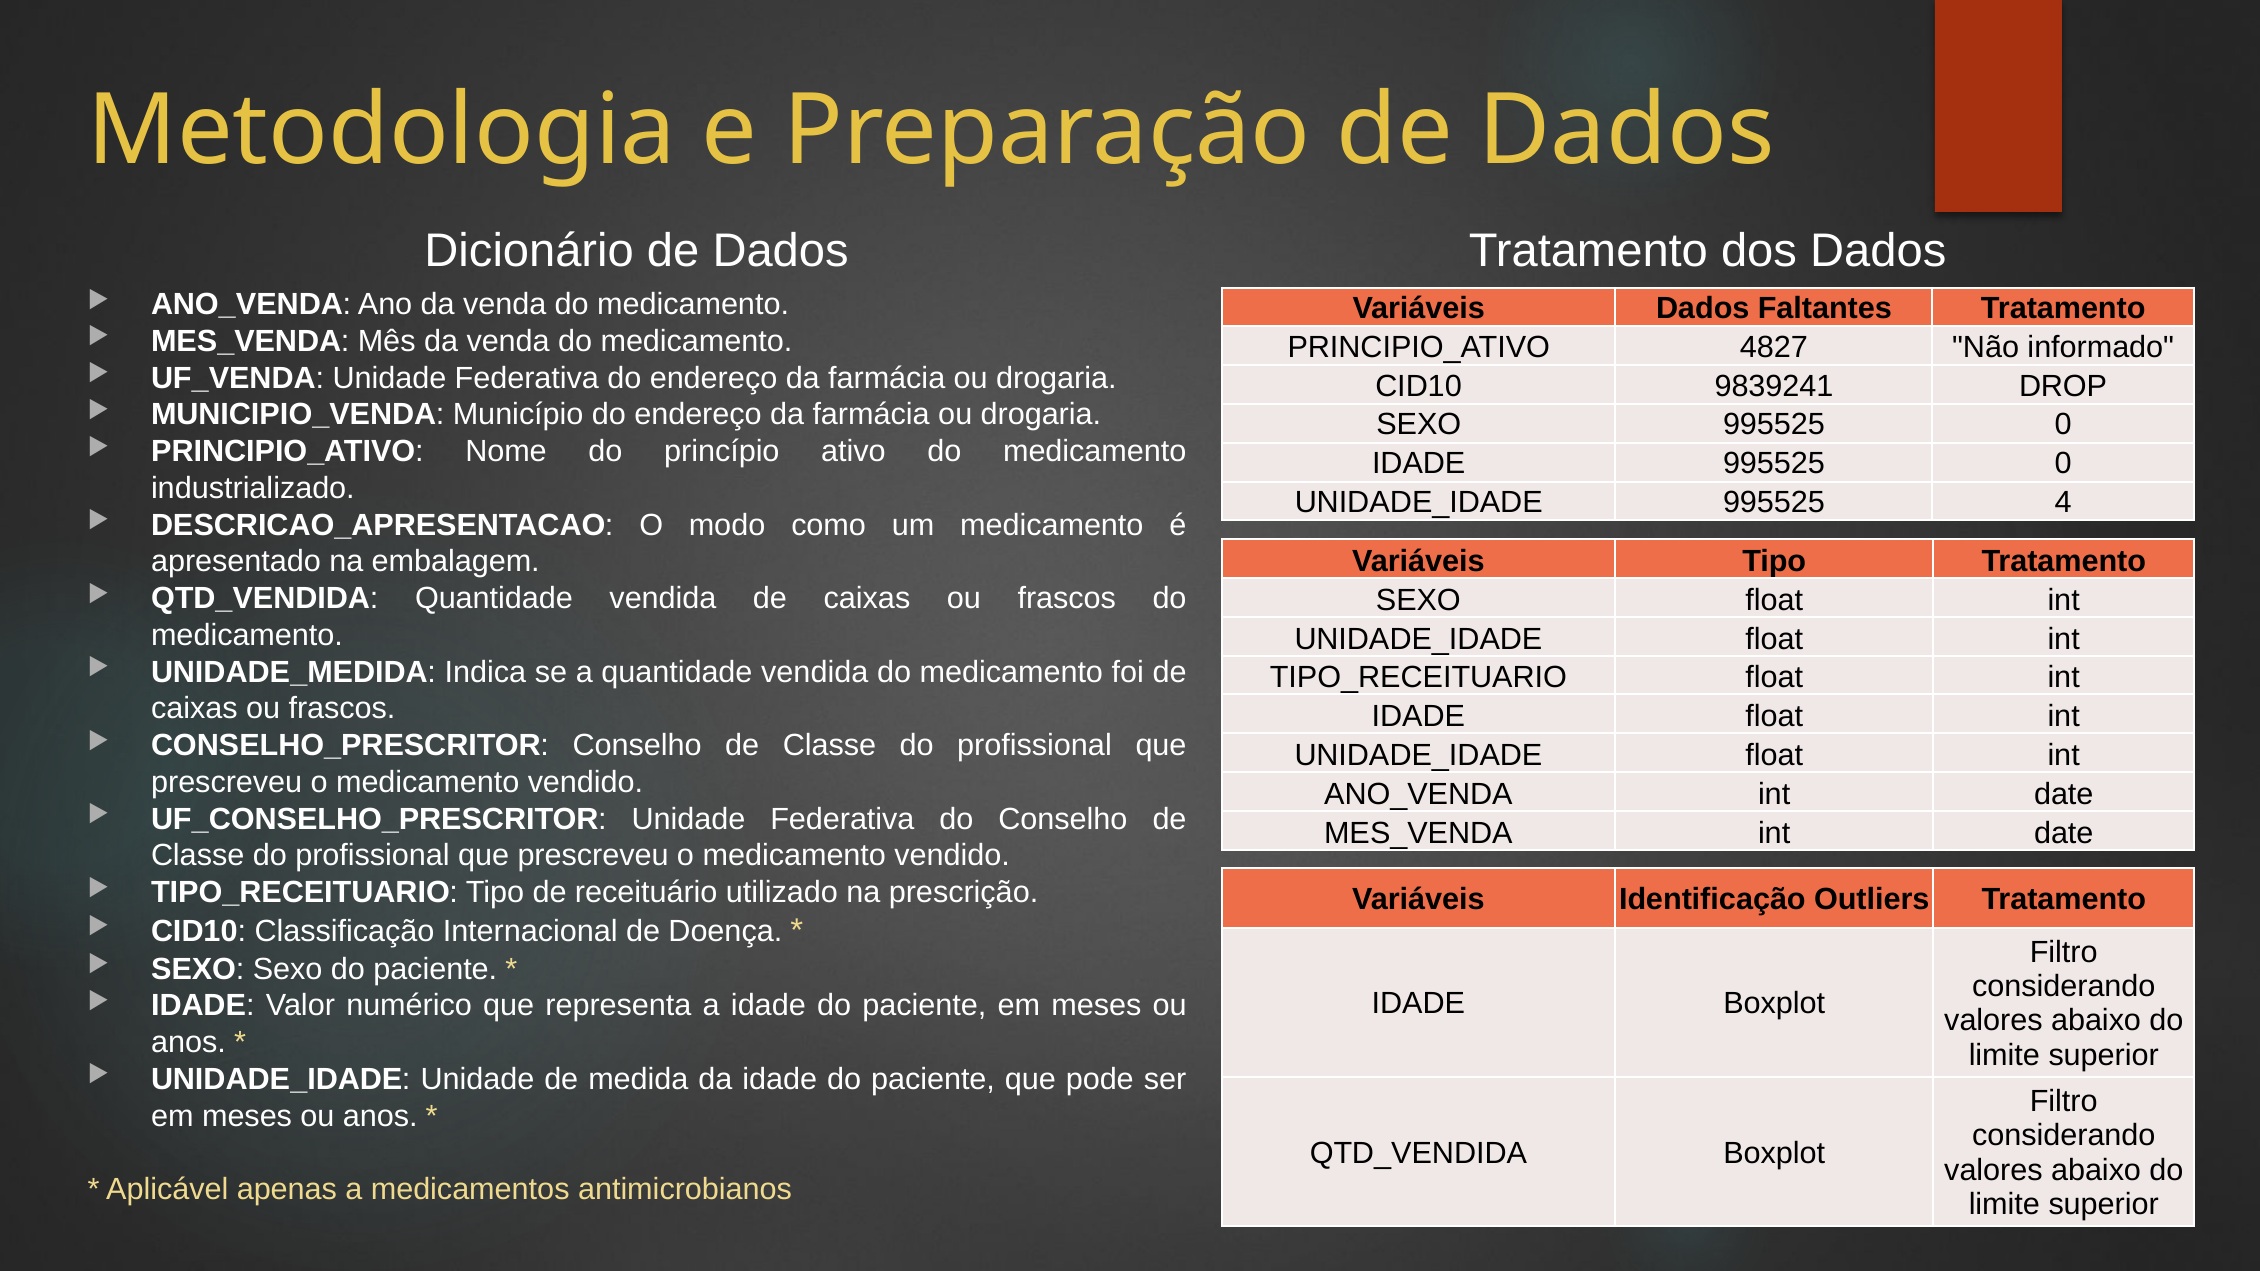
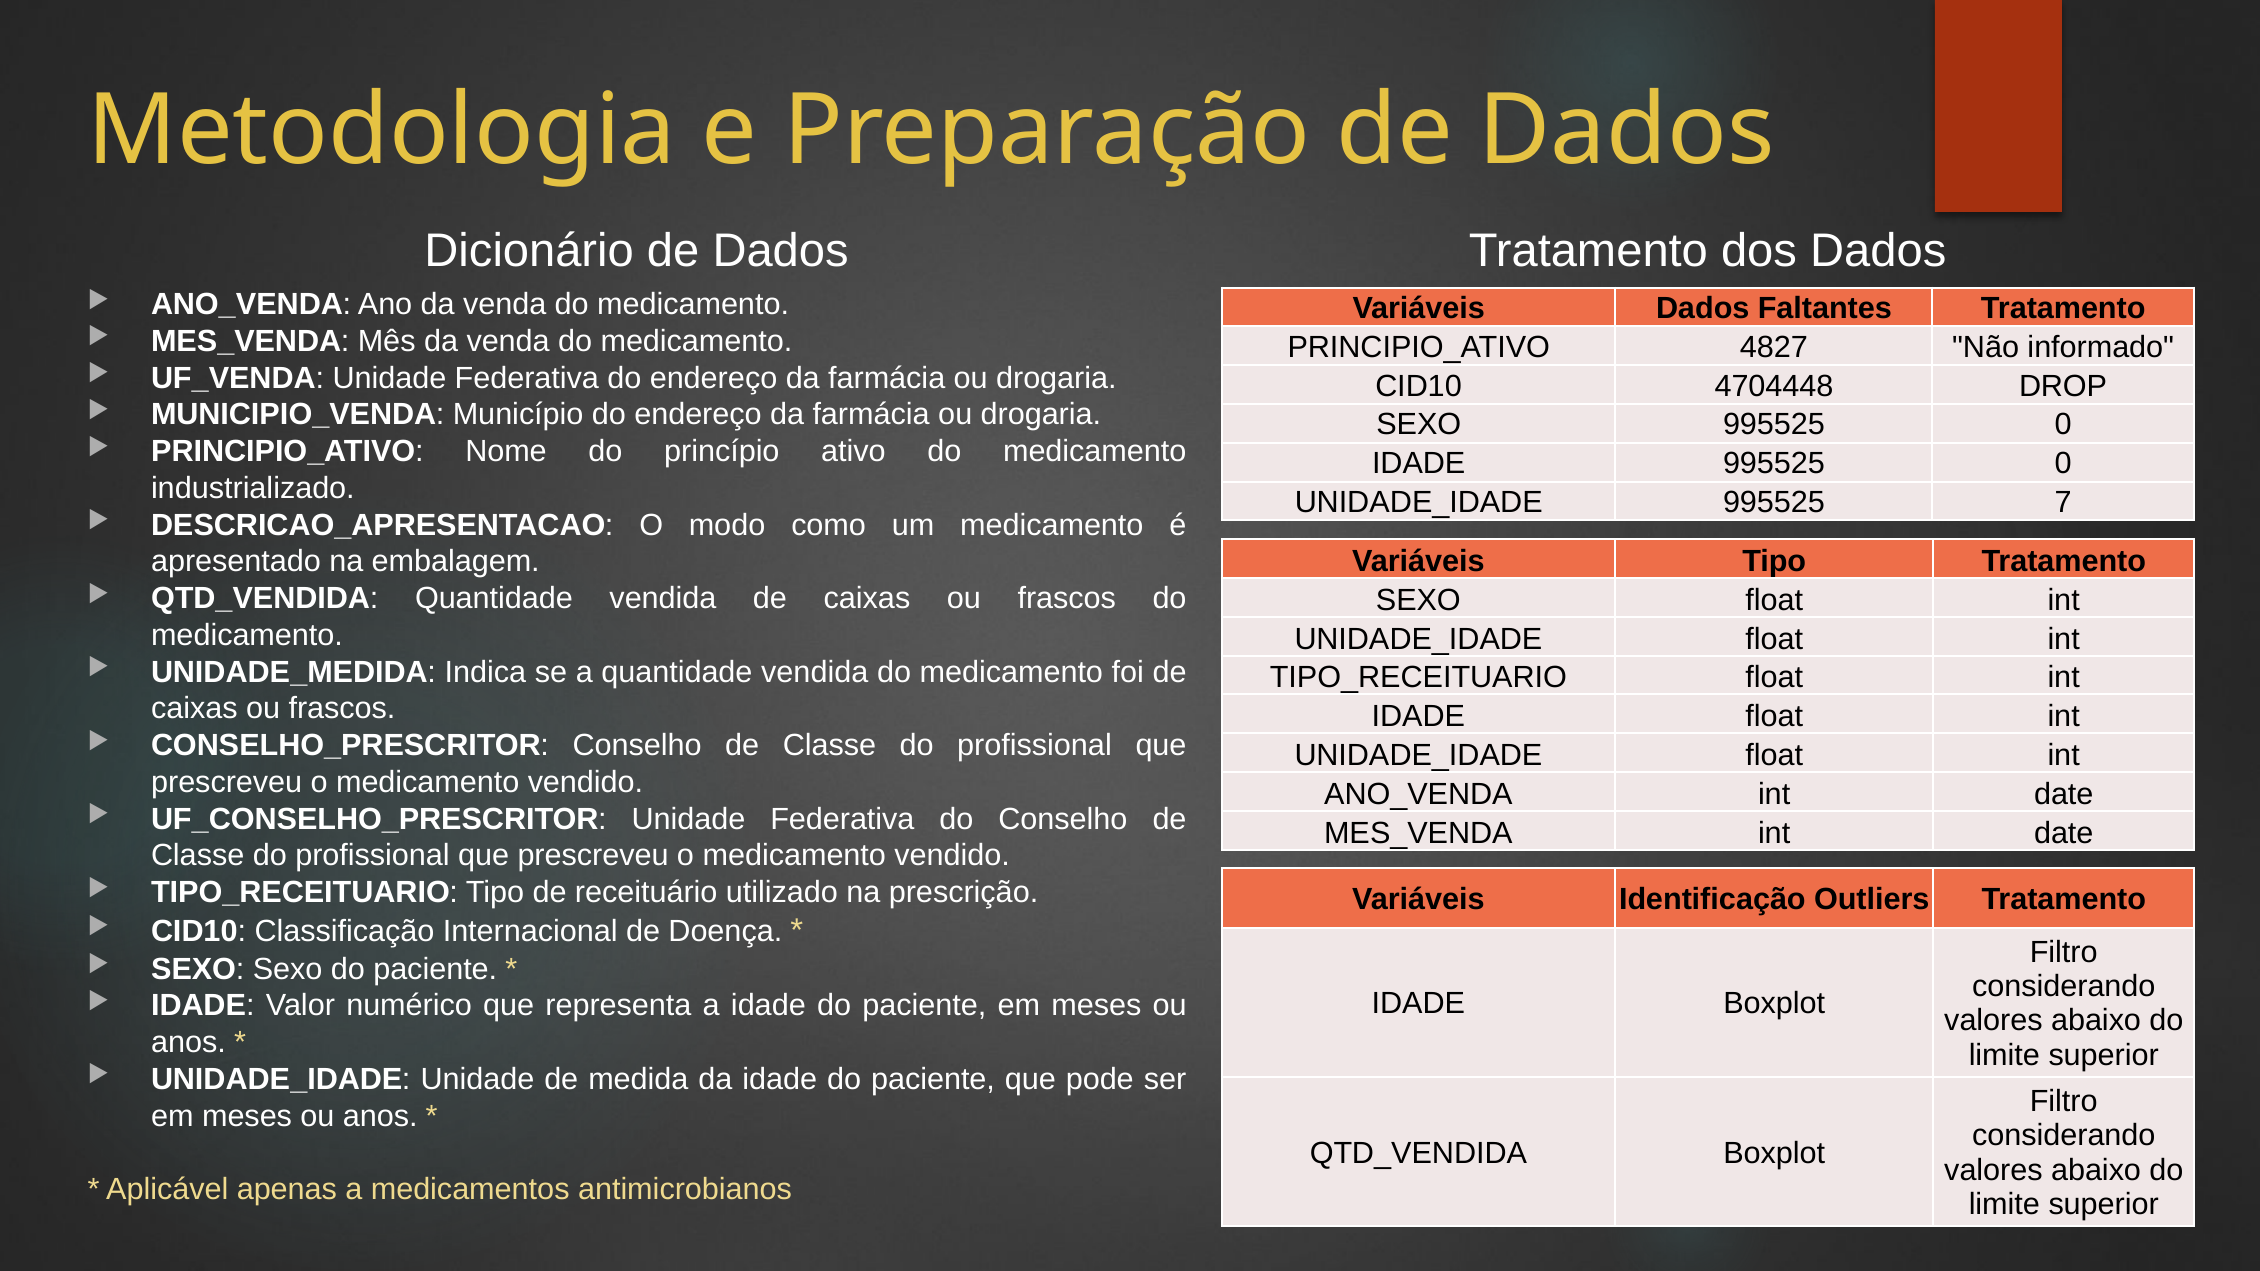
9839241: 9839241 -> 4704448 (1774, 386)
4: 4 -> 7 (2063, 502)
